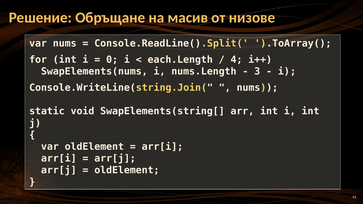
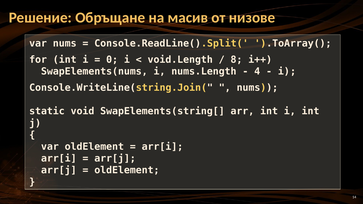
each.Length: each.Length -> void.Length (180, 60)
4: 4 -> 8 (236, 60)
3: 3 -> 4 (257, 71)
